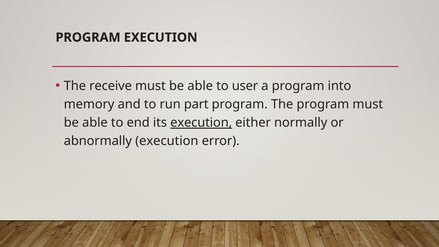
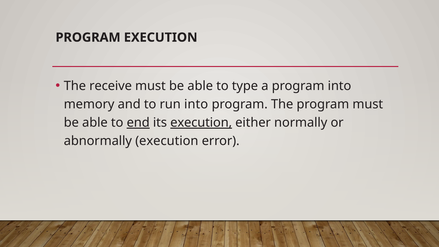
user: user -> type (245, 86)
run part: part -> into (196, 104)
end underline: none -> present (138, 123)
